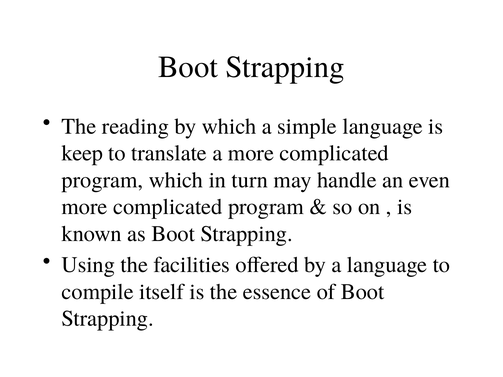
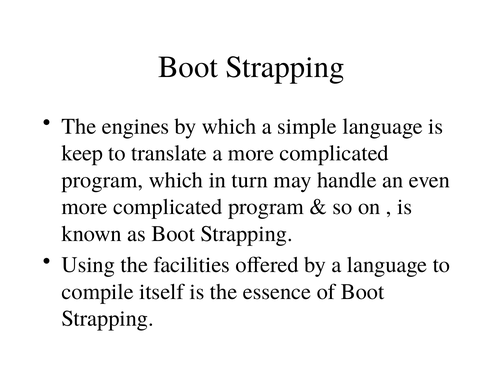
reading: reading -> engines (136, 126)
